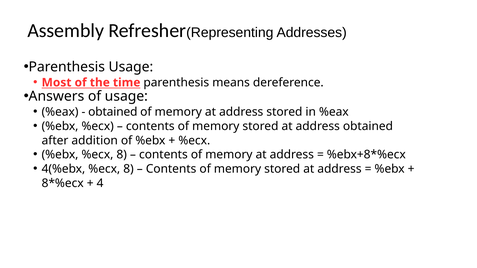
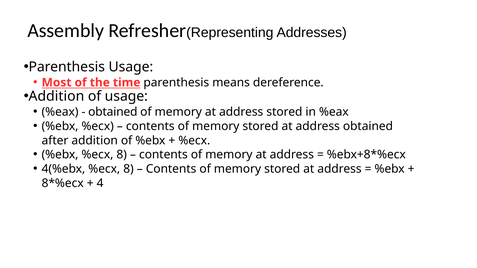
Answers: Answers -> Addition (56, 96)
